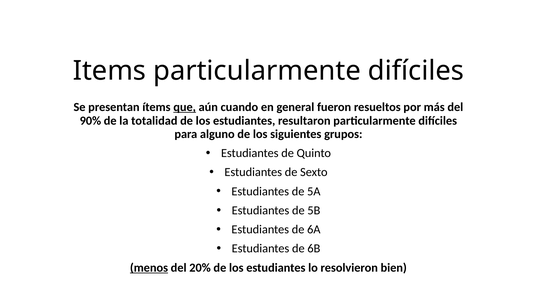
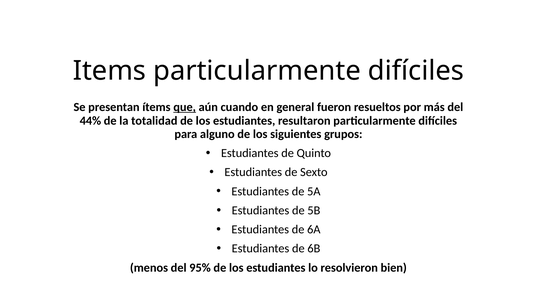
90%: 90% -> 44% (90, 121)
menos underline: present -> none (149, 268)
20%: 20% -> 95% (200, 268)
